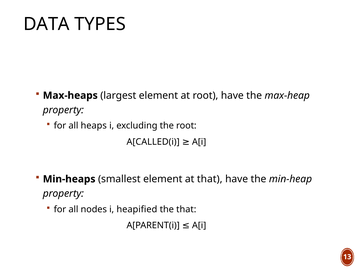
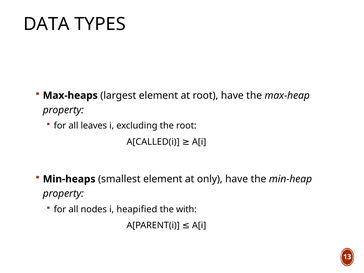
heaps: heaps -> leaves (94, 126)
at that: that -> only (210, 179)
the that: that -> with (186, 209)
